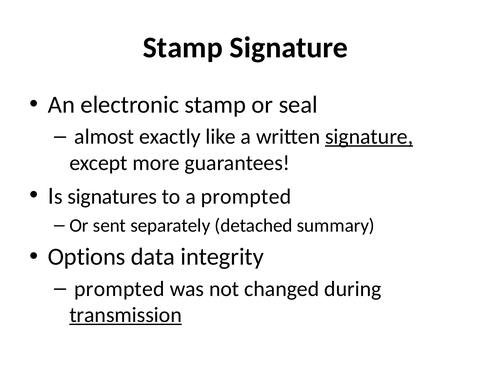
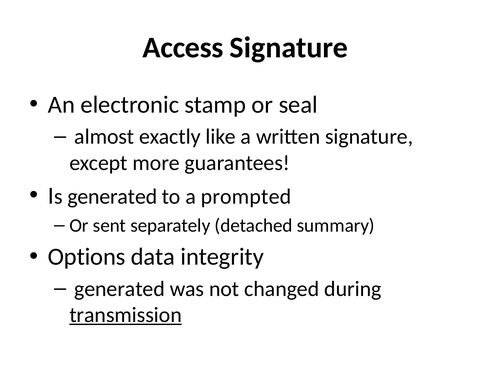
Stamp: Stamp -> Access (183, 48)
signature underline: present -> none (369, 137)
signatures: signatures -> generated (112, 197)
prompted: prompted -> generated (120, 289)
